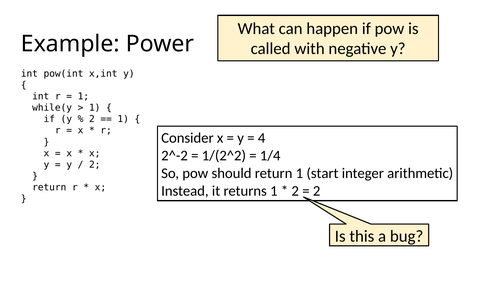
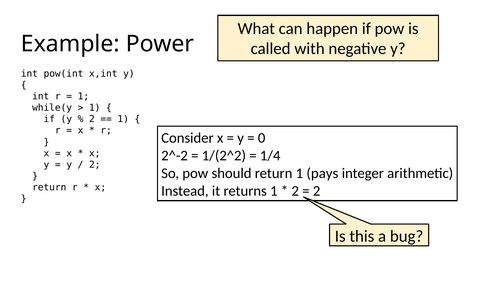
4: 4 -> 0 (262, 138)
start: start -> pays (322, 173)
